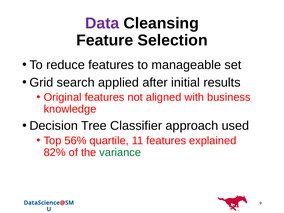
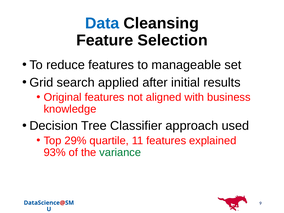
Data colour: purple -> blue (102, 23)
56%: 56% -> 29% (76, 141)
82%: 82% -> 93% (55, 152)
